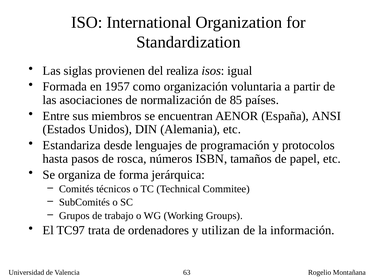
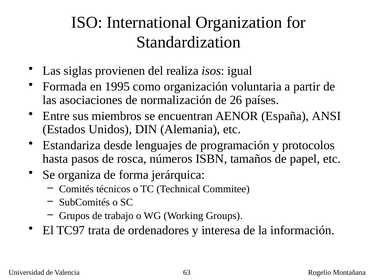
1957: 1957 -> 1995 (117, 87)
85: 85 -> 26 (236, 100)
utilizan: utilizan -> interesa (221, 231)
